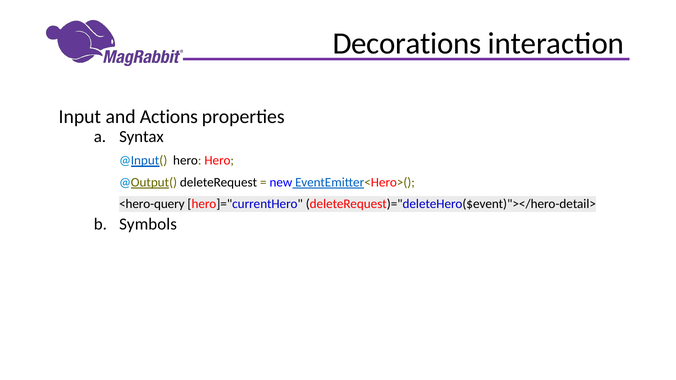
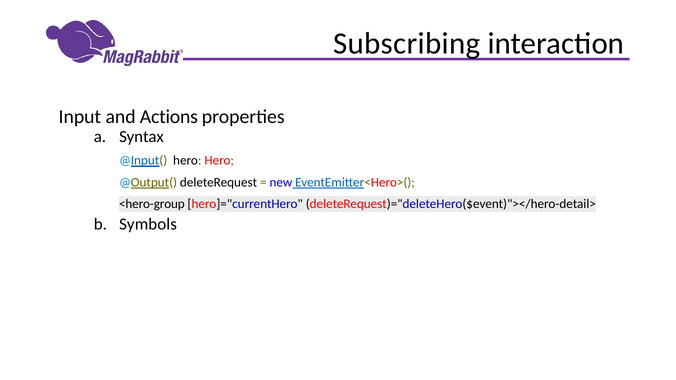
Decorations: Decorations -> Subscribing (407, 44)
<hero-query: <hero-query -> <hero-group (152, 204)
